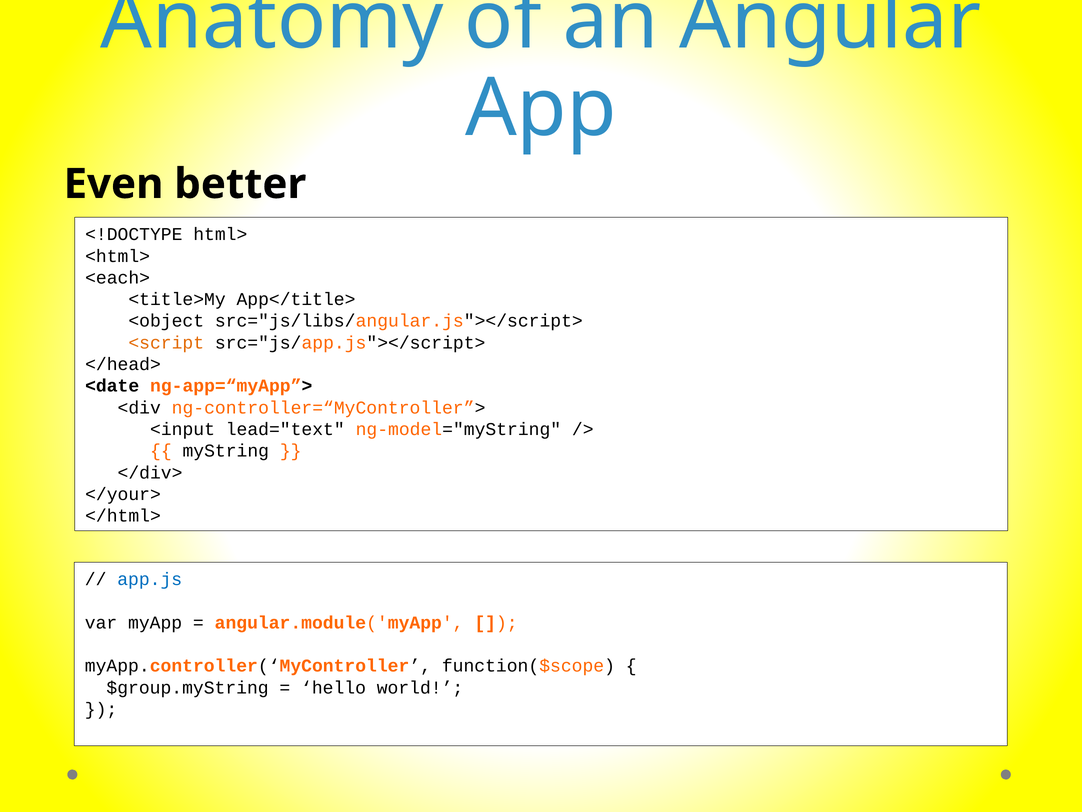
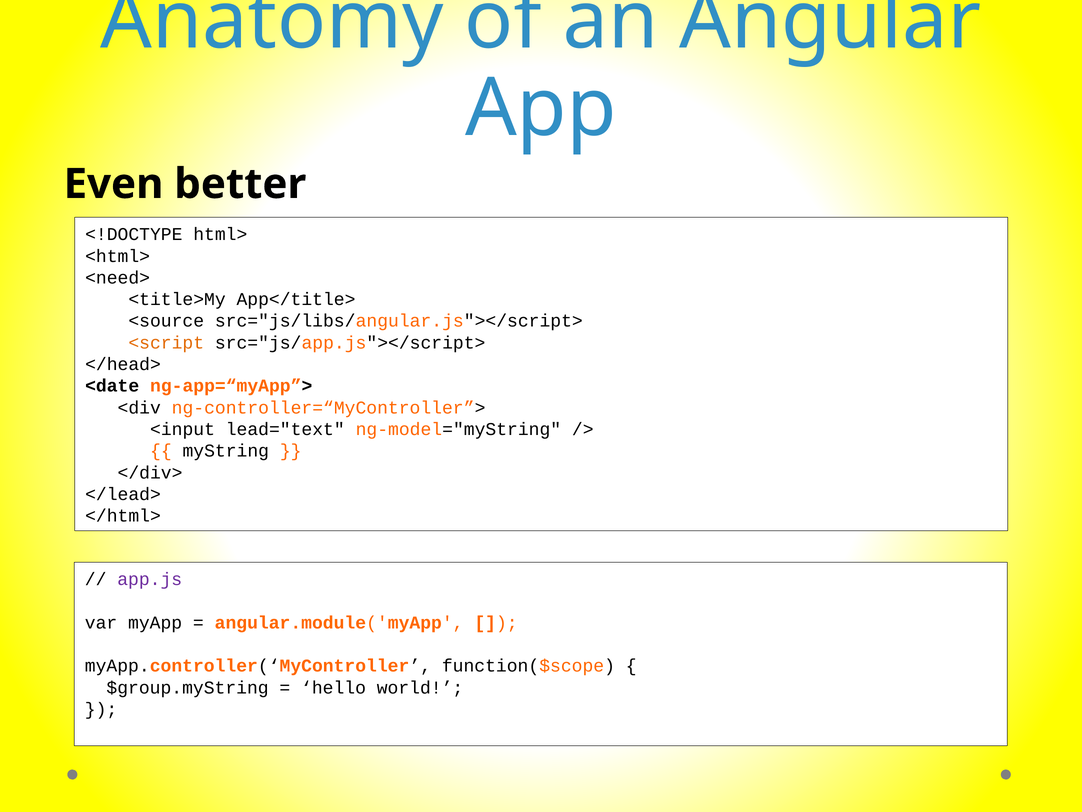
<each>: <each> -> <need> (118, 278)
<object: <object -> <source (166, 321)
</your>: </your> -> </lead> (123, 494)
app.js colour: blue -> purple (150, 579)
